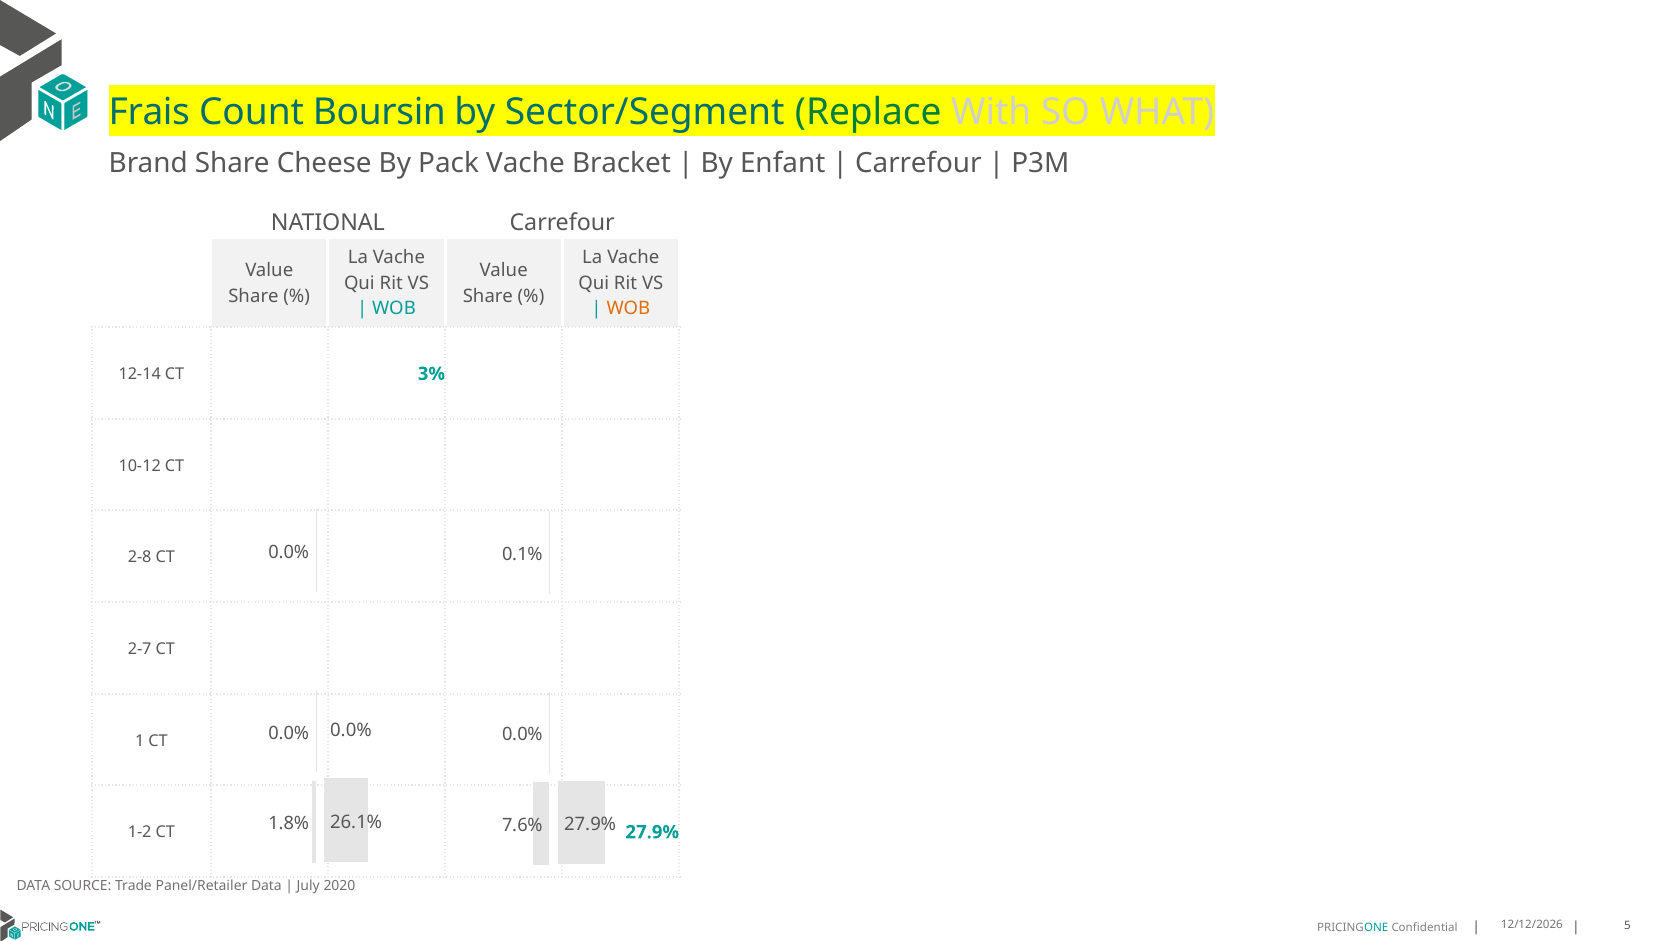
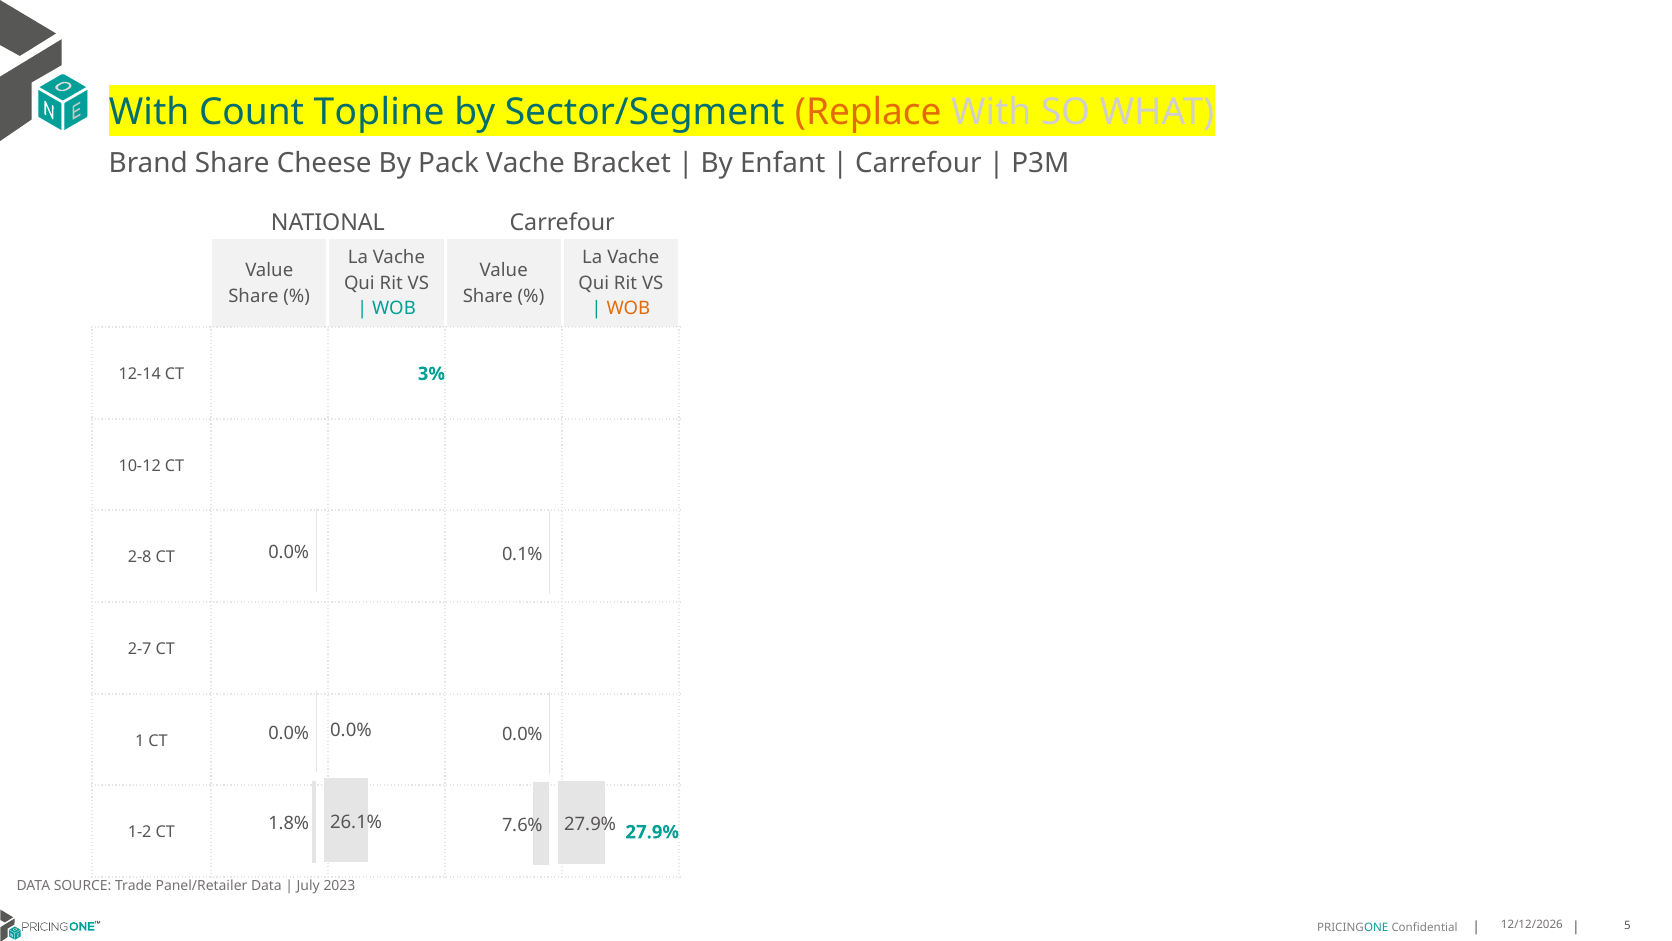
Frais: Frais -> With (149, 112)
Boursin: Boursin -> Topline (379, 112)
Replace colour: green -> orange (868, 112)
2020: 2020 -> 2023 (339, 886)
